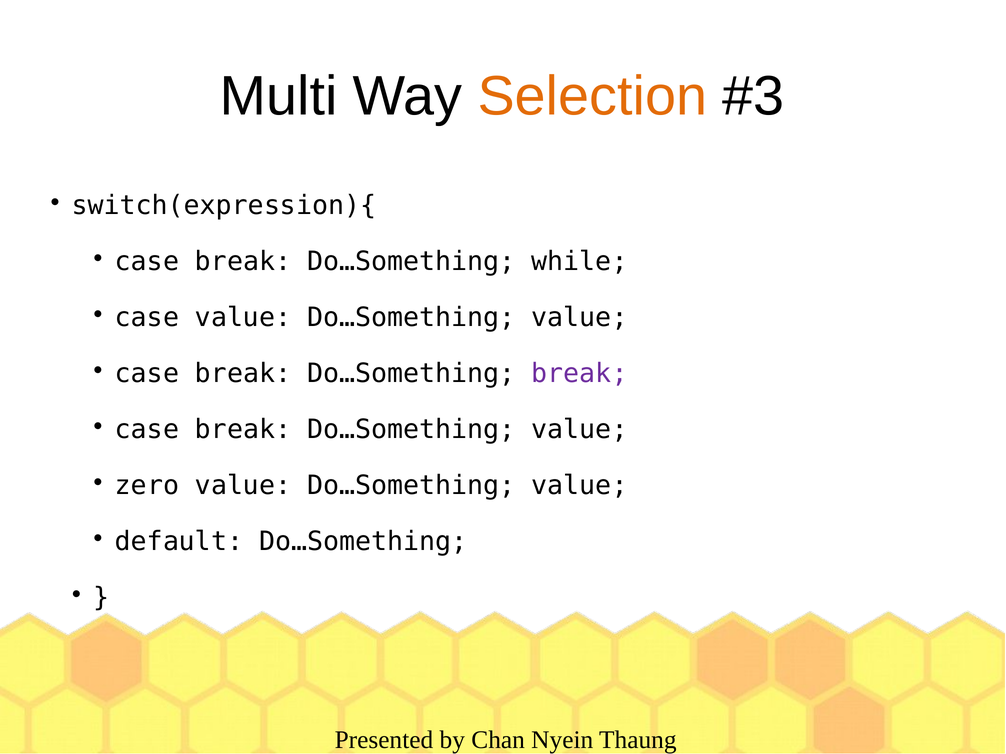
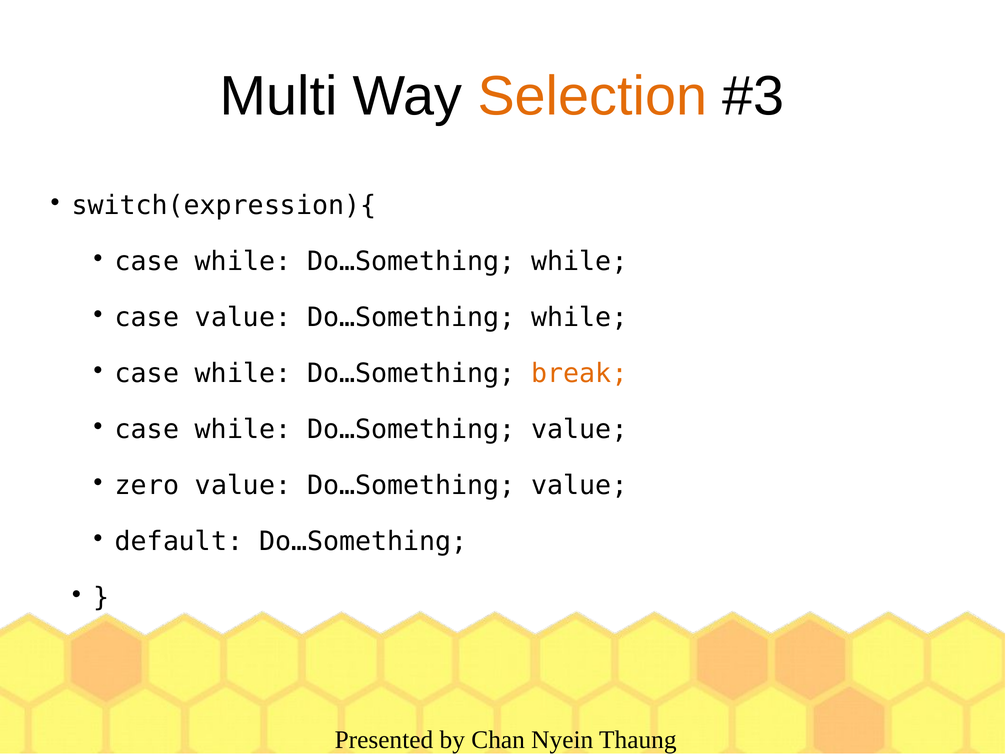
break: break -> while (243, 262)
case value Do…Something value: value -> while (579, 318)
break: break -> while (243, 374)
break colour: purple -> orange (579, 374)
break: break -> while (243, 430)
